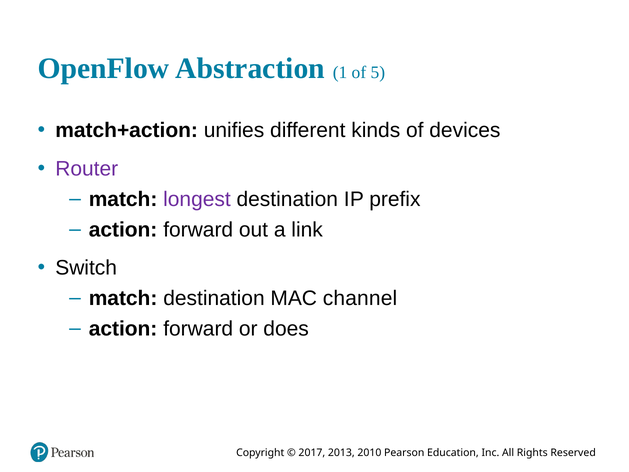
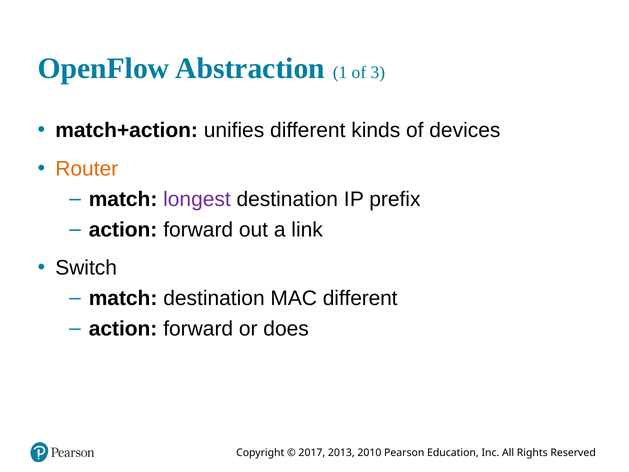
5: 5 -> 3 (378, 72)
Router colour: purple -> orange (87, 169)
MAC channel: channel -> different (360, 298)
